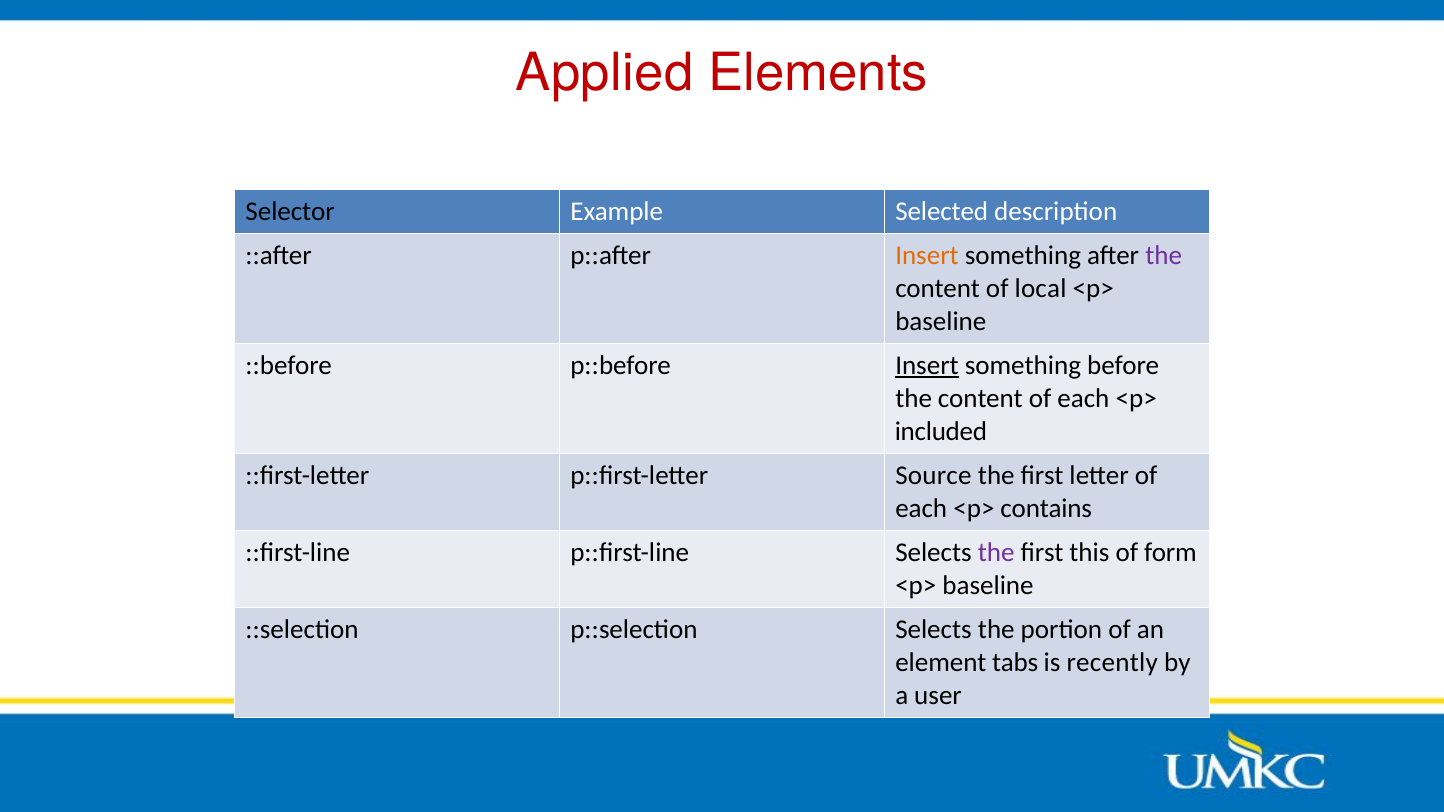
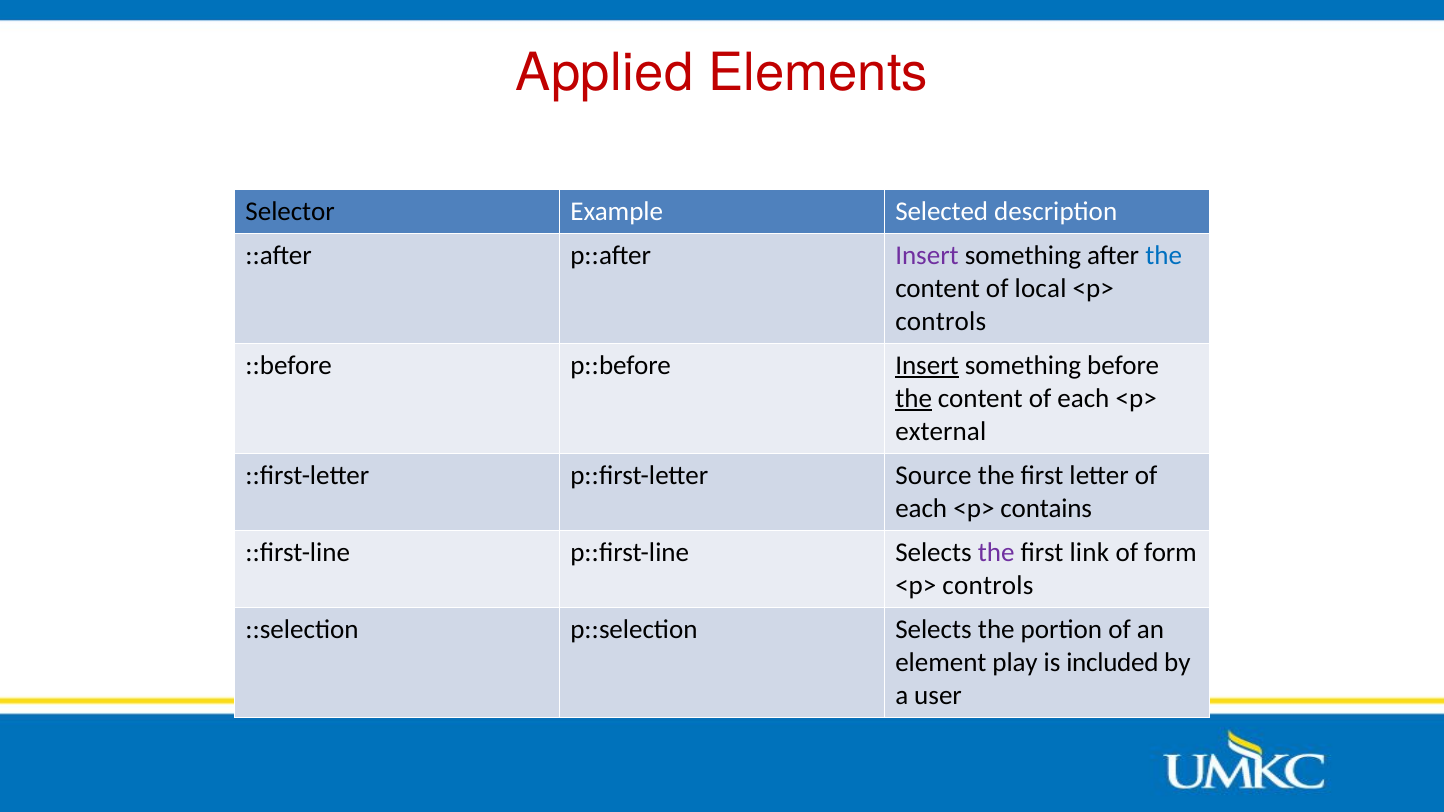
Insert colour: orange -> purple (927, 256)
the colour: purple -> blue (1164, 256)
baseline: baseline -> controls (941, 322)
the underline: none -> present (914, 399)
included: included -> external (941, 432)
this: this -> link (1089, 553)
baseline: baseline -> controls (988, 586)
tabs: tabs -> play (1015, 663)
recently: recently -> included (1112, 663)
